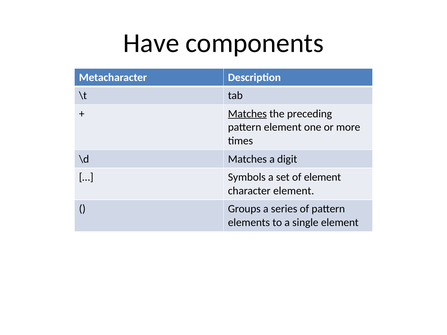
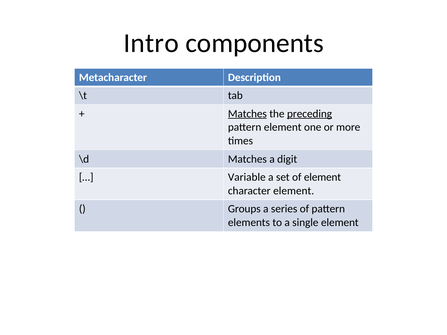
Have: Have -> Intro (151, 43)
preceding underline: none -> present (310, 114)
Symbols: Symbols -> Variable (247, 177)
